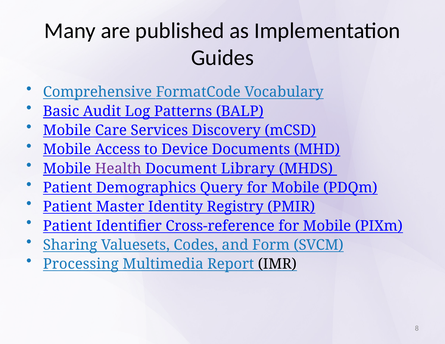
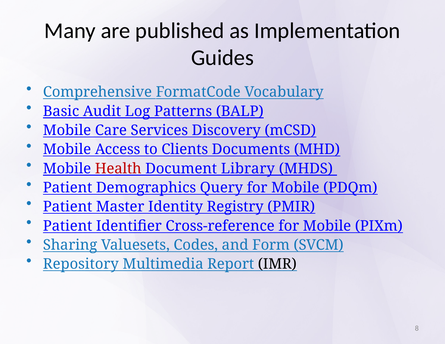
Device: Device -> Clients (185, 149)
Health colour: purple -> red (118, 168)
Processing: Processing -> Repository (81, 264)
